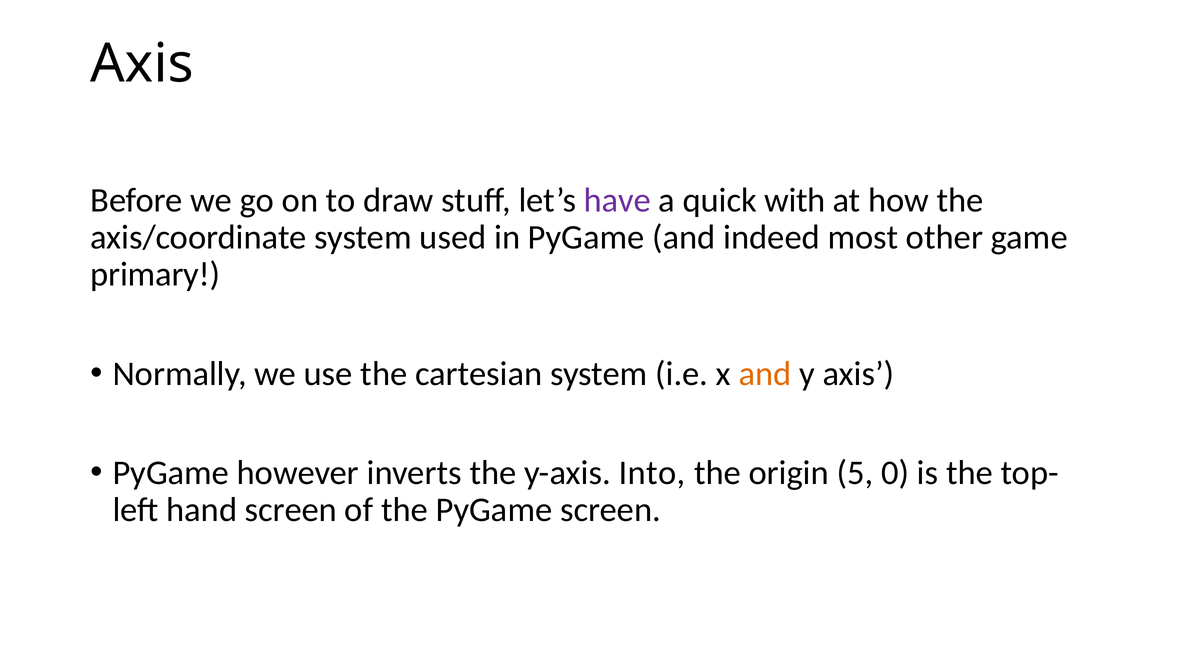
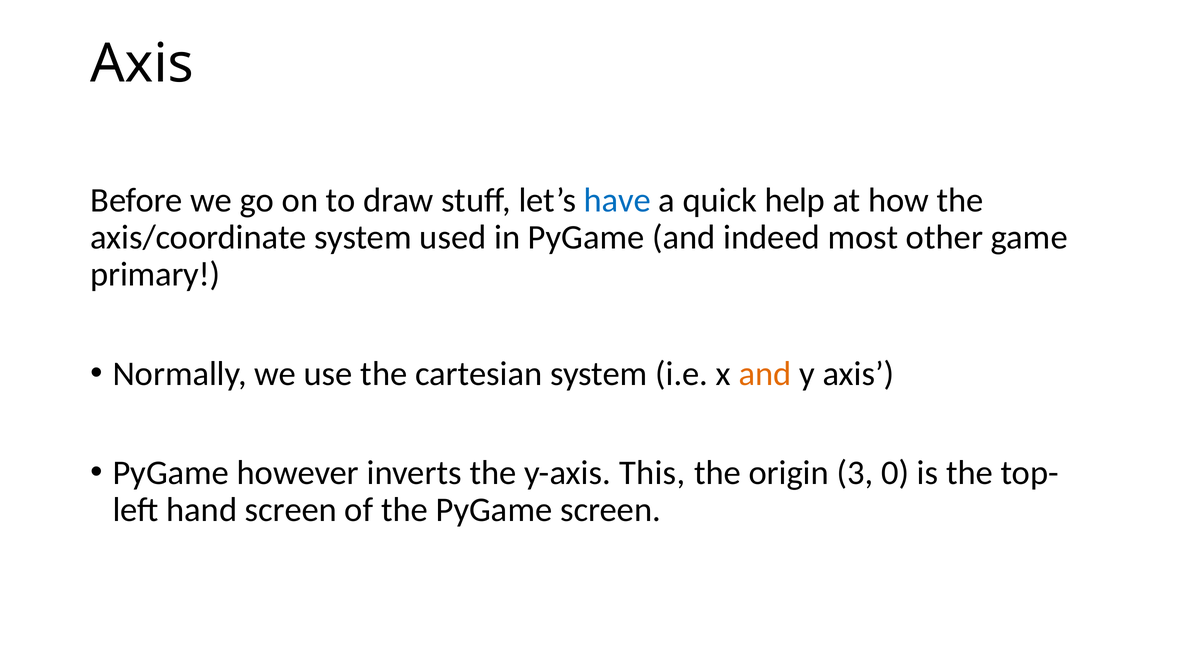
have colour: purple -> blue (617, 200)
with: with -> help (795, 200)
Into: Into -> This (652, 473)
5: 5 -> 3 (855, 473)
